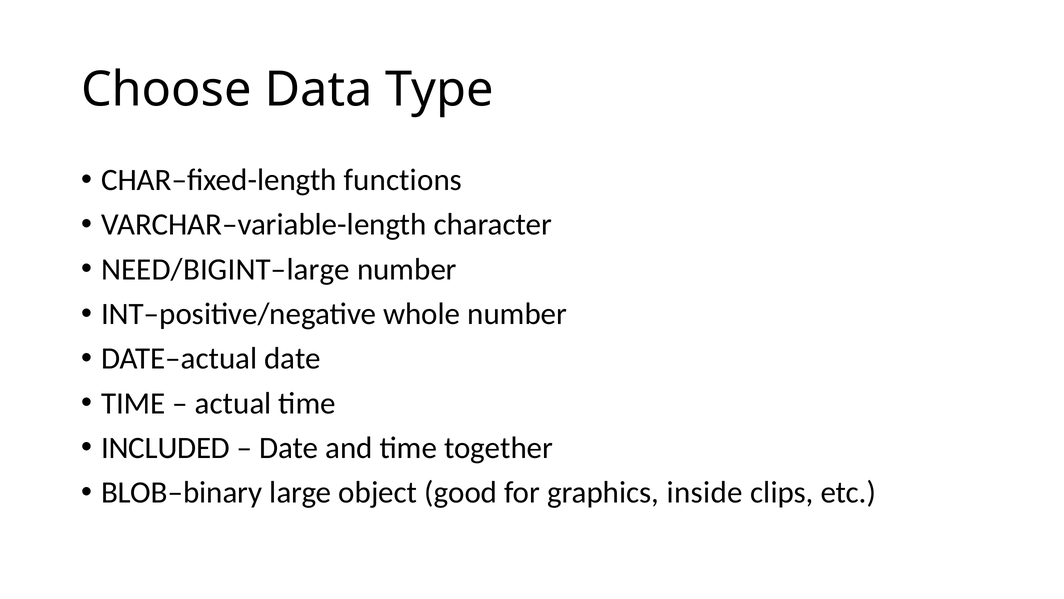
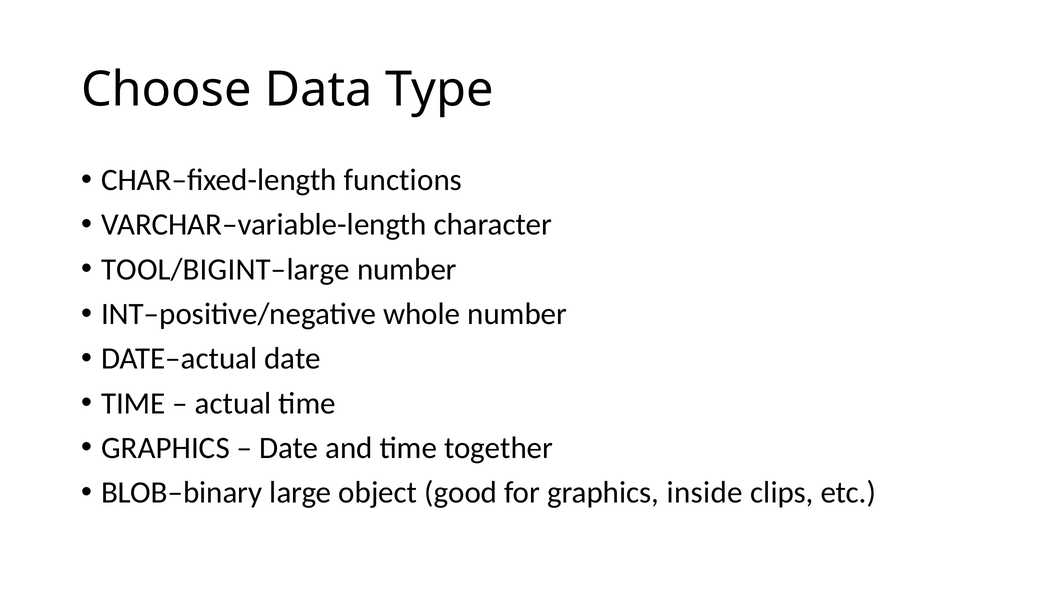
NEED/BIGINT–large: NEED/BIGINT–large -> TOOL/BIGINT–large (225, 269)
INCLUDED: INCLUDED -> GRAPHICS (165, 448)
